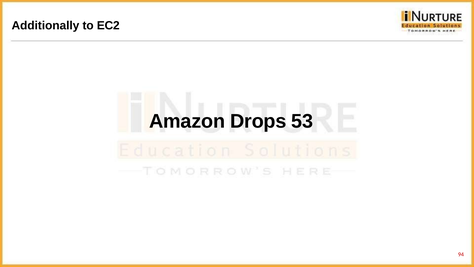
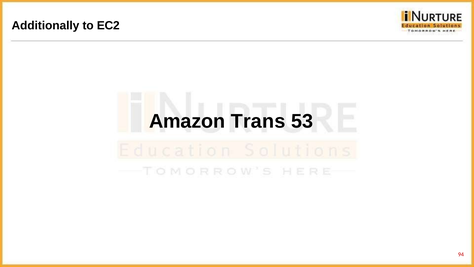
Drops: Drops -> Trans (258, 121)
